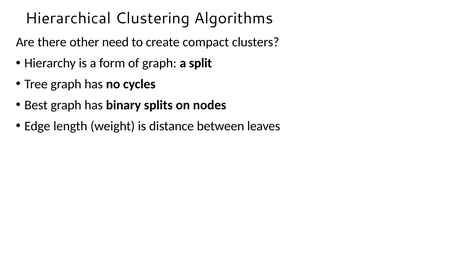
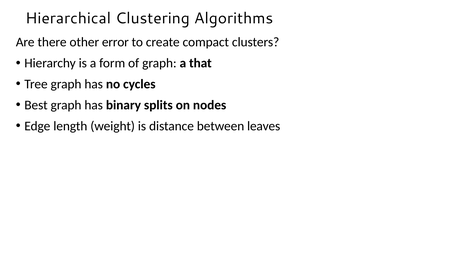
need: need -> error (115, 42)
split: split -> that (200, 63)
